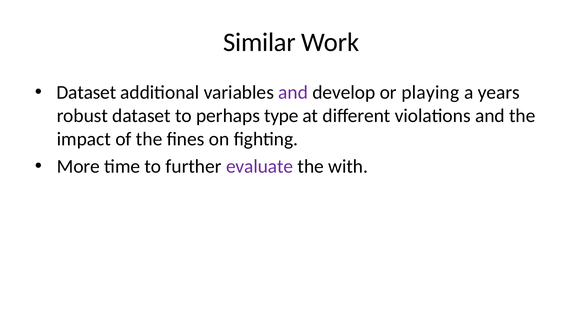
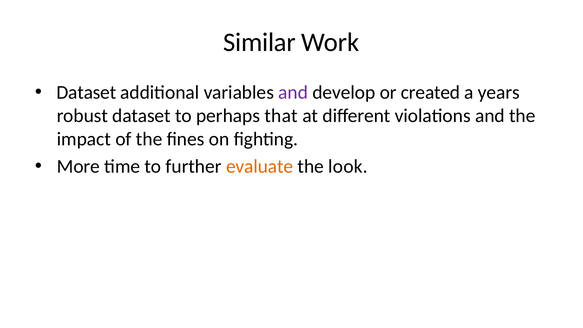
playing: playing -> created (431, 92)
type: type -> that (281, 116)
evaluate colour: purple -> orange (260, 166)
with: with -> look (348, 166)
